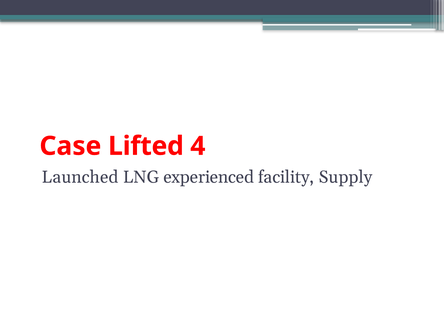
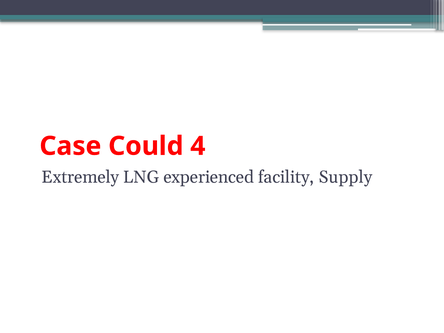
Lifted: Lifted -> Could (146, 146)
Launched: Launched -> Extremely (80, 177)
